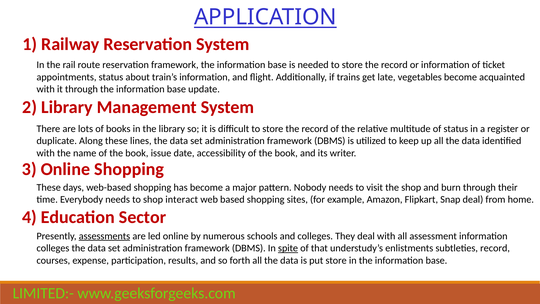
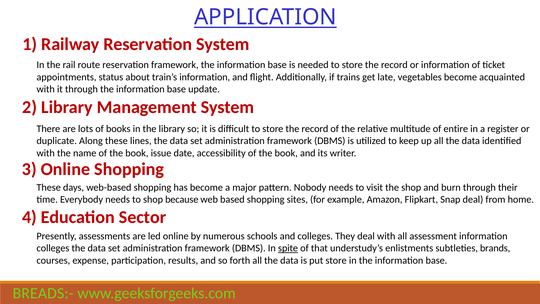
of status: status -> entire (456, 129)
interact: interact -> because (182, 199)
assessments underline: present -> none (104, 236)
subtleties record: record -> brands (495, 248)
LIMITED:-: LIMITED:- -> BREADS:- (43, 293)
